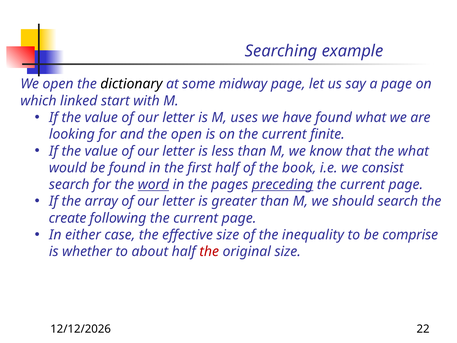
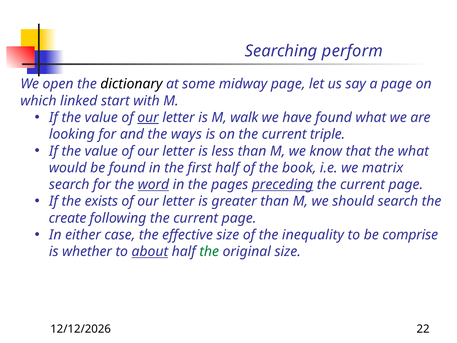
example: example -> perform (352, 51)
our underline: none -> present (148, 117)
uses: uses -> walk (244, 117)
the open: open -> ways (186, 134)
finite: finite -> triple (328, 134)
consist: consist -> matrix (383, 168)
array: array -> exists (101, 201)
about underline: none -> present (150, 251)
the colour: red -> green (209, 251)
